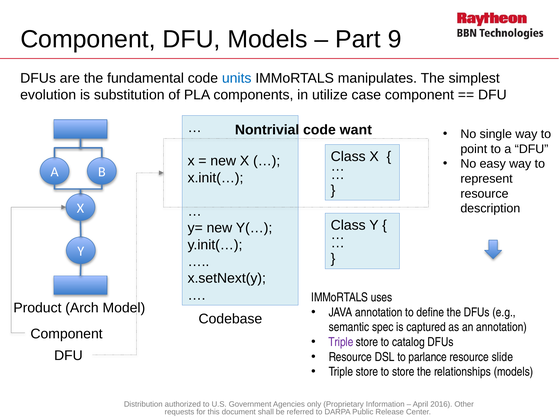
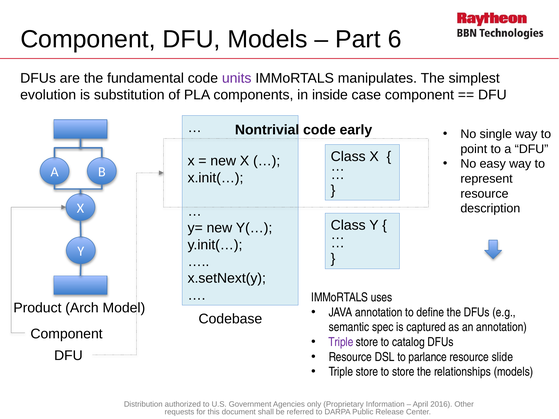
9: 9 -> 6 (395, 39)
units colour: blue -> purple (237, 78)
utilize: utilize -> inside (330, 95)
want: want -> early (356, 130)
